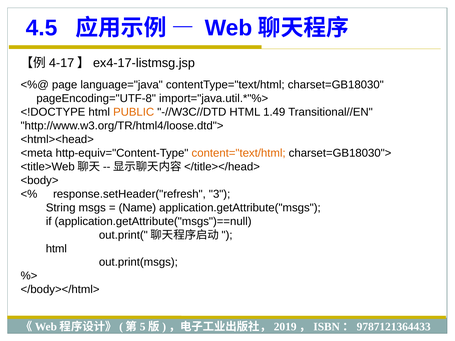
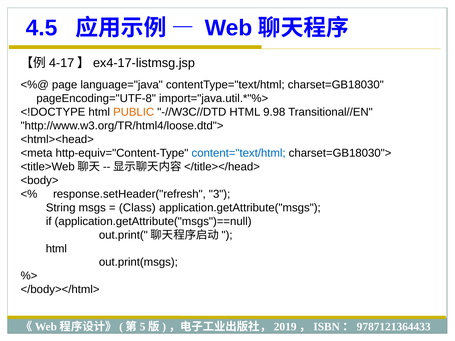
1.49: 1.49 -> 9.98 (274, 112)
content="text/html colour: orange -> blue (239, 153)
Name: Name -> Class (137, 208)
